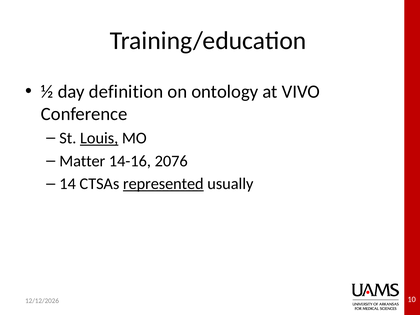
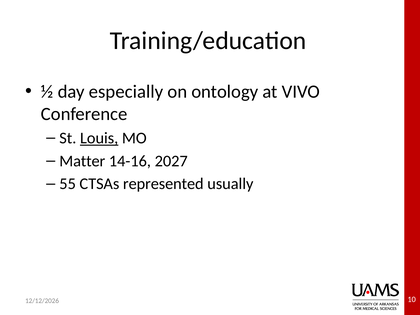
definition: definition -> especially (126, 92)
2076: 2076 -> 2027 (171, 161)
14: 14 -> 55 (68, 184)
represented underline: present -> none (163, 184)
